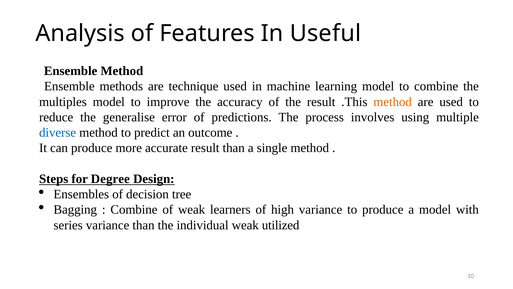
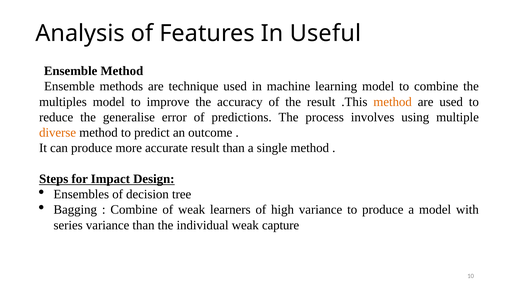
diverse colour: blue -> orange (58, 132)
Degree: Degree -> Impact (110, 179)
utilized: utilized -> capture (281, 225)
